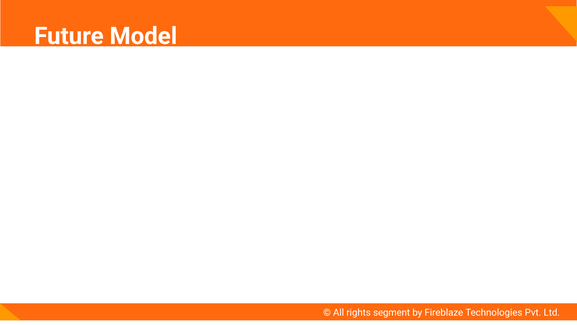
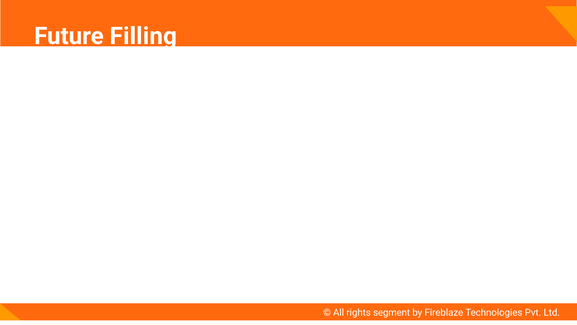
Model: Model -> Filling (143, 36)
